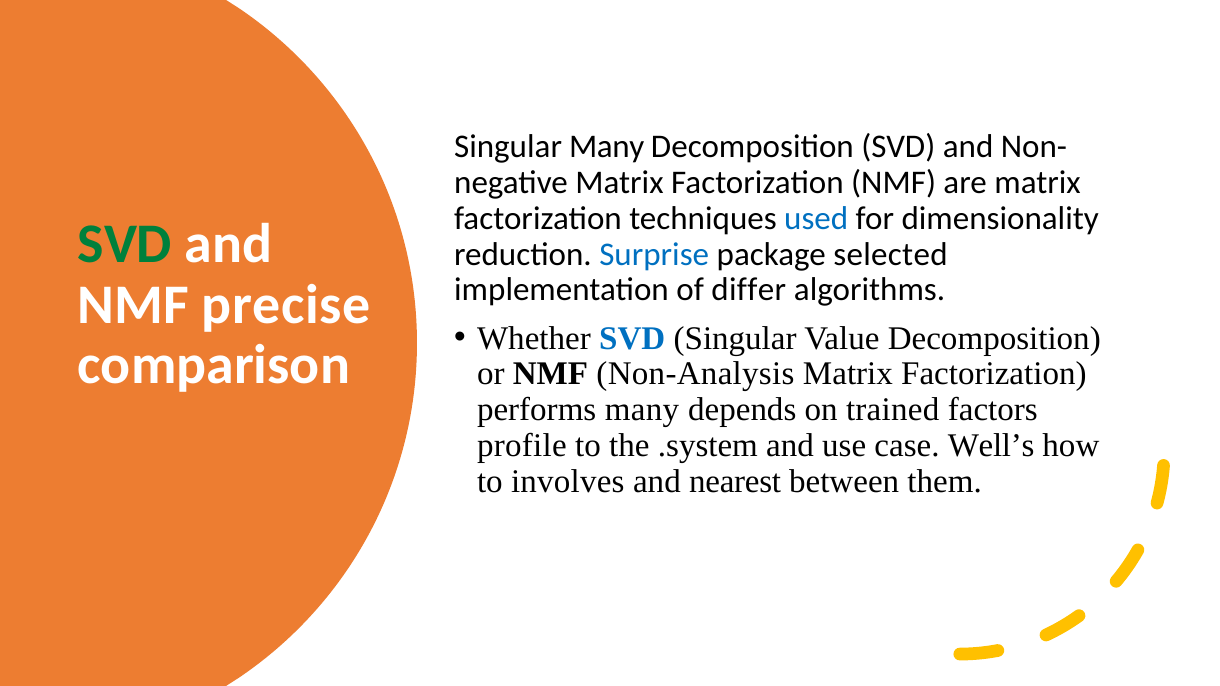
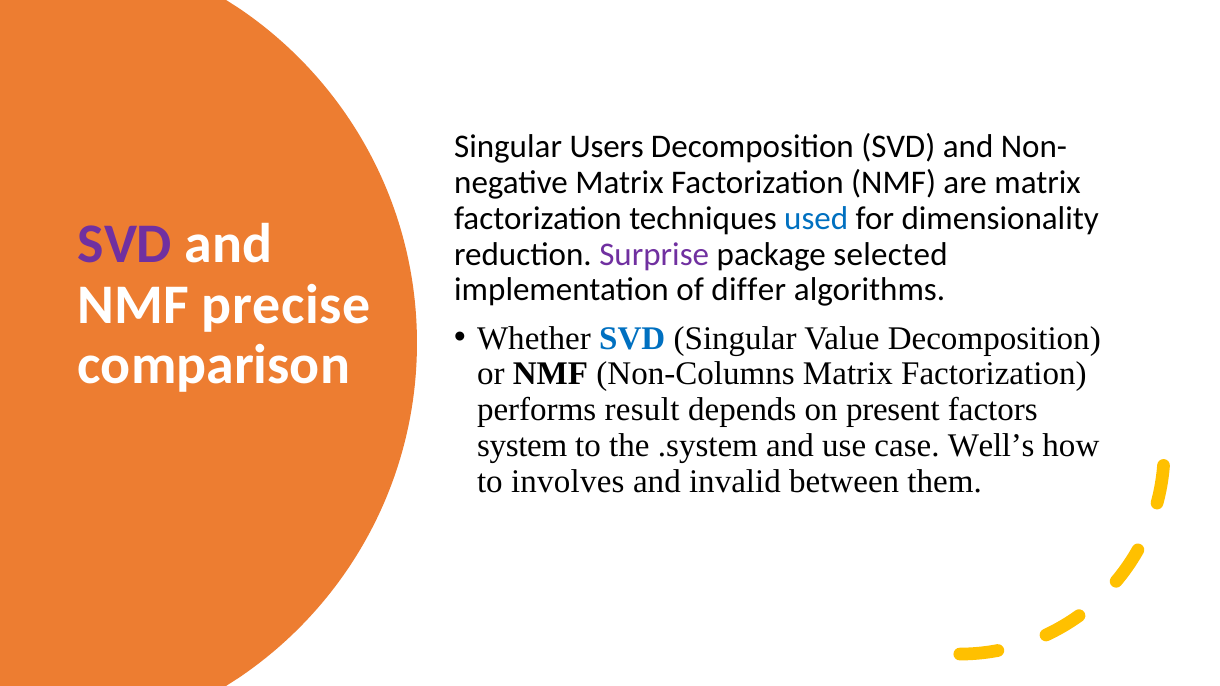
Singular Many: Many -> Users (607, 147)
SVD colour: green -> purple (125, 244)
Surprise colour: blue -> purple (654, 254)
Non-Analysis: Non-Analysis -> Non-Columns (696, 374)
performs many: many -> result (642, 410)
trained: trained -> present (893, 410)
profile: profile -> system (522, 446)
nearest: nearest -> invalid (735, 482)
